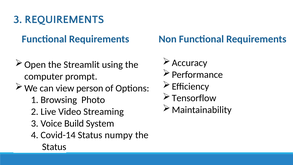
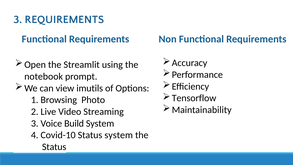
computer: computer -> notebook (44, 76)
person: person -> imutils (90, 88)
Covid-14: Covid-14 -> Covid-10 (58, 135)
Status numpy: numpy -> system (119, 135)
